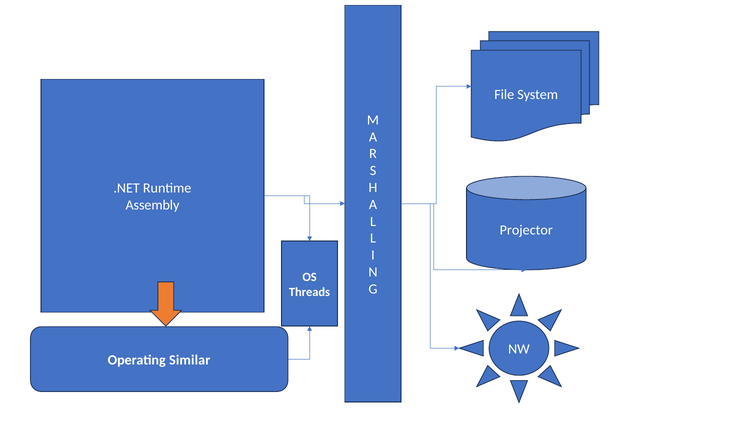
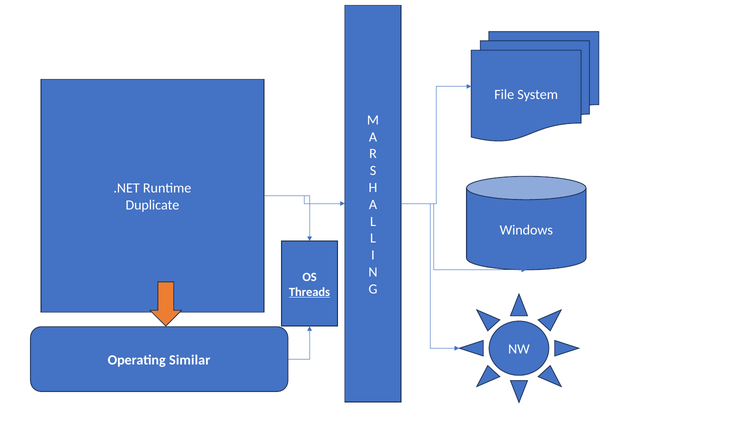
Assembly: Assembly -> Duplicate (152, 205)
Projector: Projector -> Windows (526, 230)
Threads underline: none -> present (310, 292)
